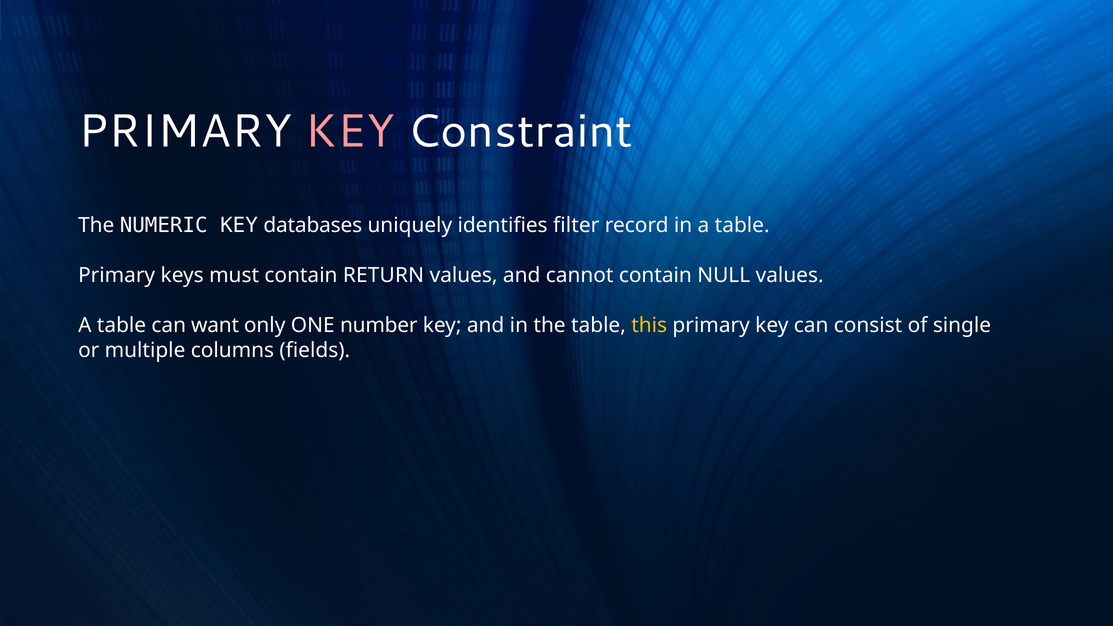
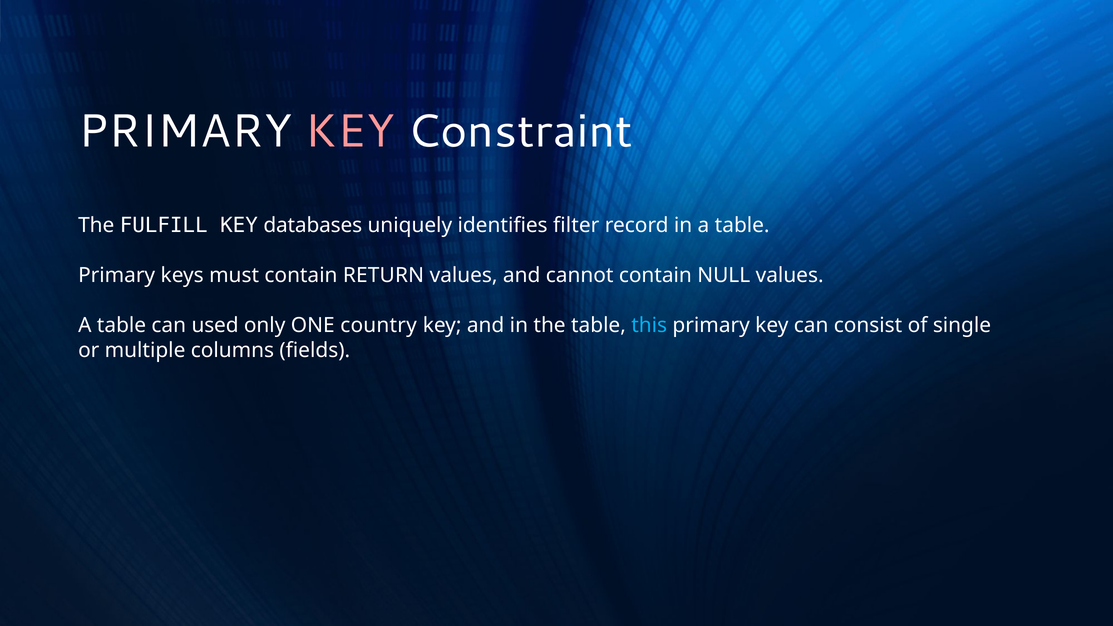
NUMERIC: NUMERIC -> FULFILL (164, 225)
want: want -> used (215, 326)
number: number -> country (379, 326)
this colour: yellow -> light blue (649, 326)
